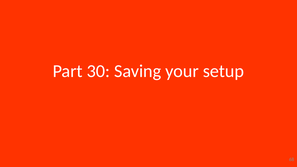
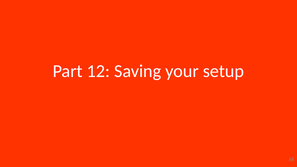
30: 30 -> 12 (98, 71)
